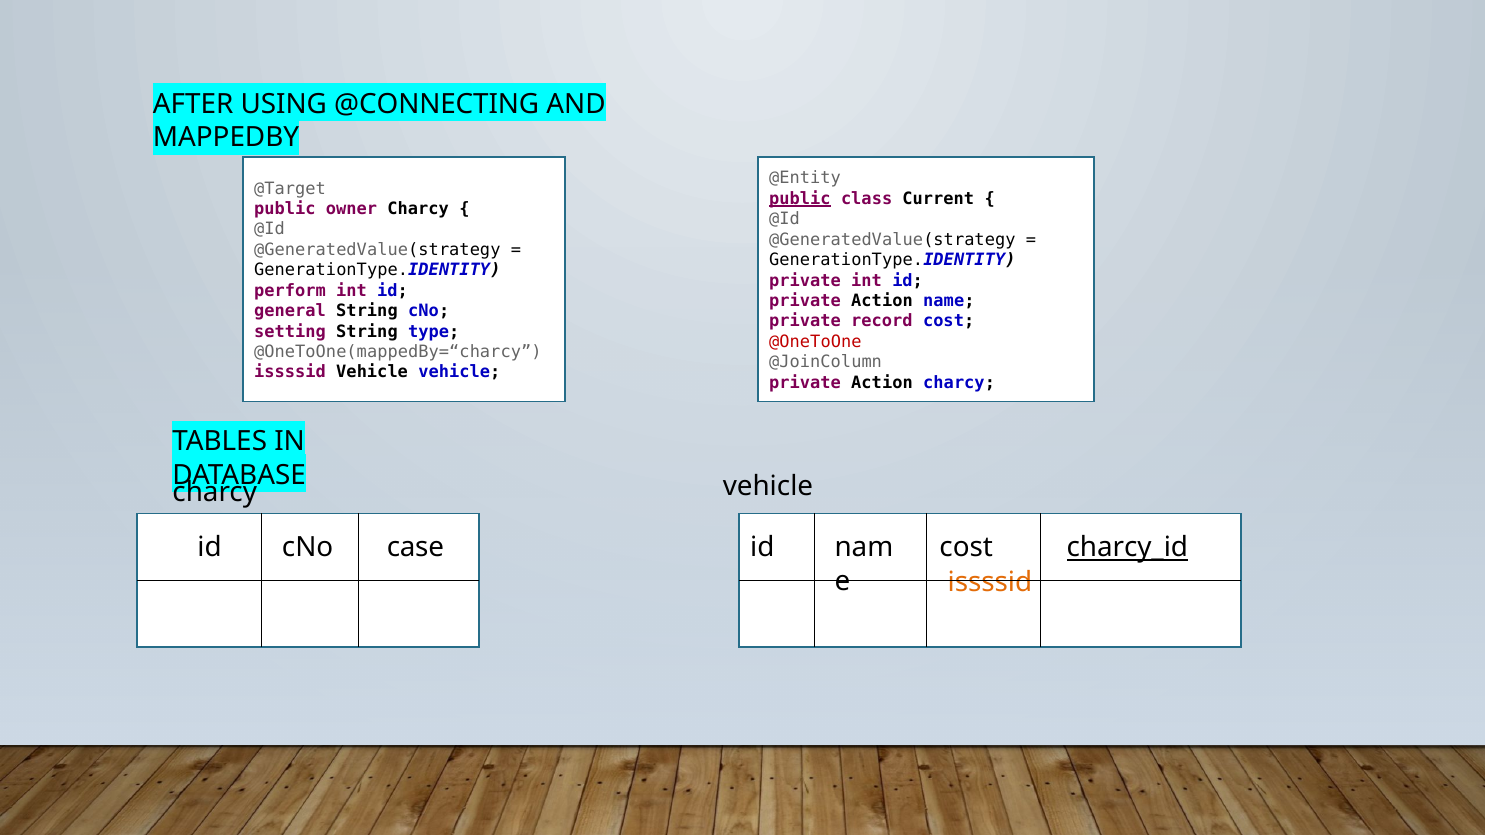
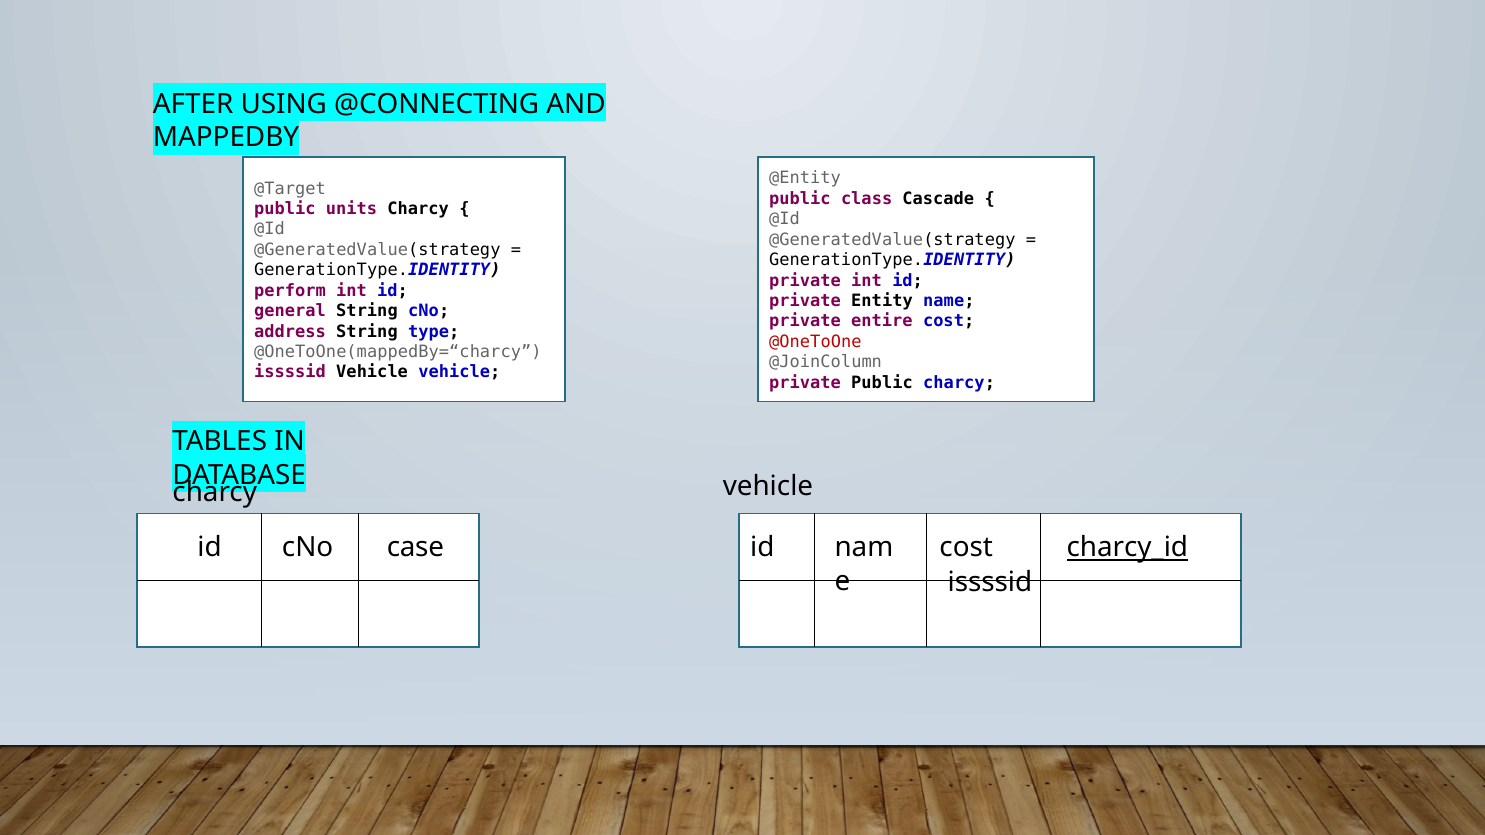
public underline: present -> none (800, 199)
Current: Current -> Cascade (938, 199)
owner: owner -> units (352, 209)
Action: Action -> Entity (882, 301)
record: record -> entire (882, 321)
setting: setting -> address (290, 332)
Action: Action -> Public (882, 383)
issssid colour: orange -> black (990, 582)
